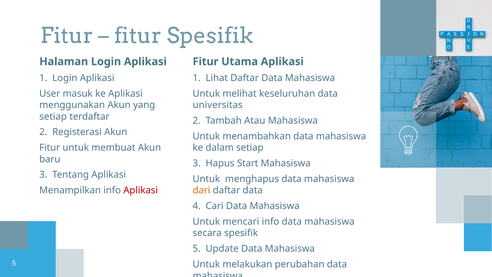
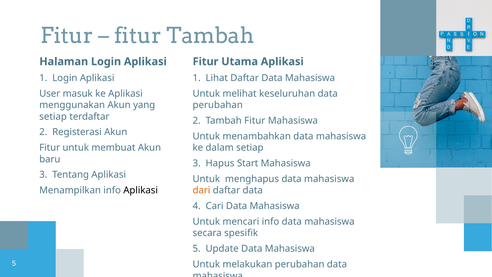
fitur Spesifik: Spesifik -> Tambah (210, 36)
universitas: universitas -> perubahan (218, 105)
2 Tambah Atau: Atau -> Fitur (255, 121)
Aplikasi colour: red -> black (141, 190)
